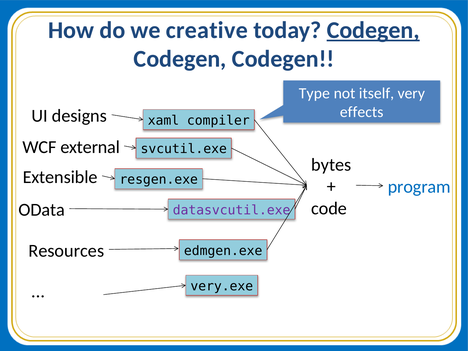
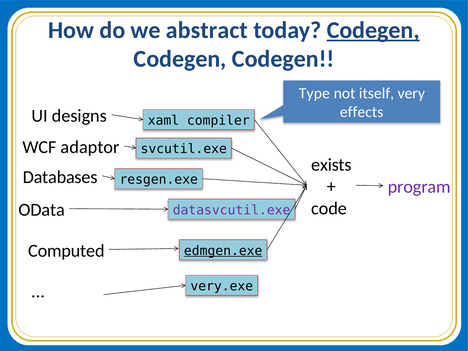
creative: creative -> abstract (207, 30)
external: external -> adaptor (90, 147)
bytes: bytes -> exists (331, 165)
Extensible: Extensible -> Databases (60, 177)
program colour: blue -> purple (419, 187)
Resources: Resources -> Computed (66, 251)
edmgen.exe underline: none -> present (223, 251)
